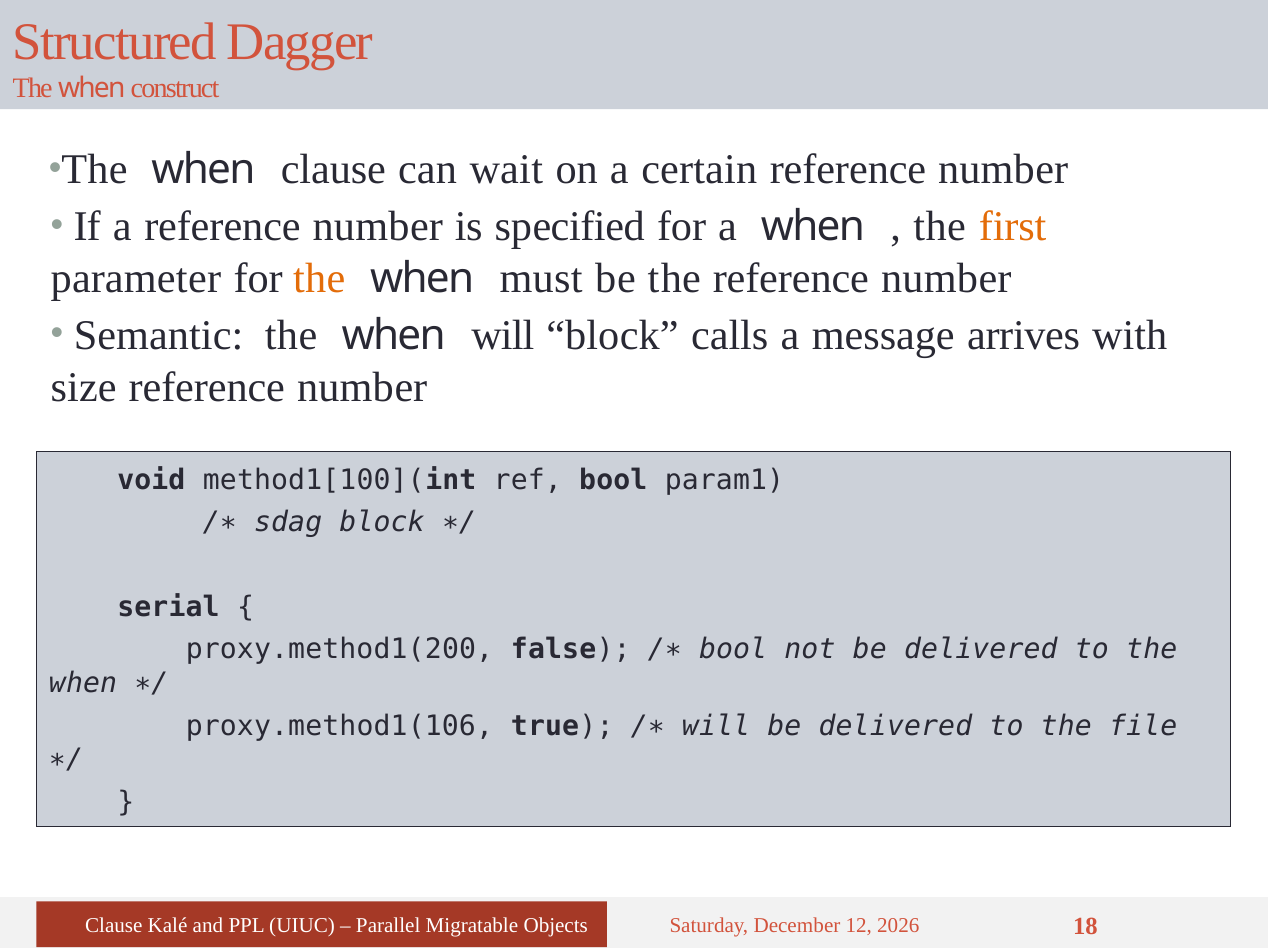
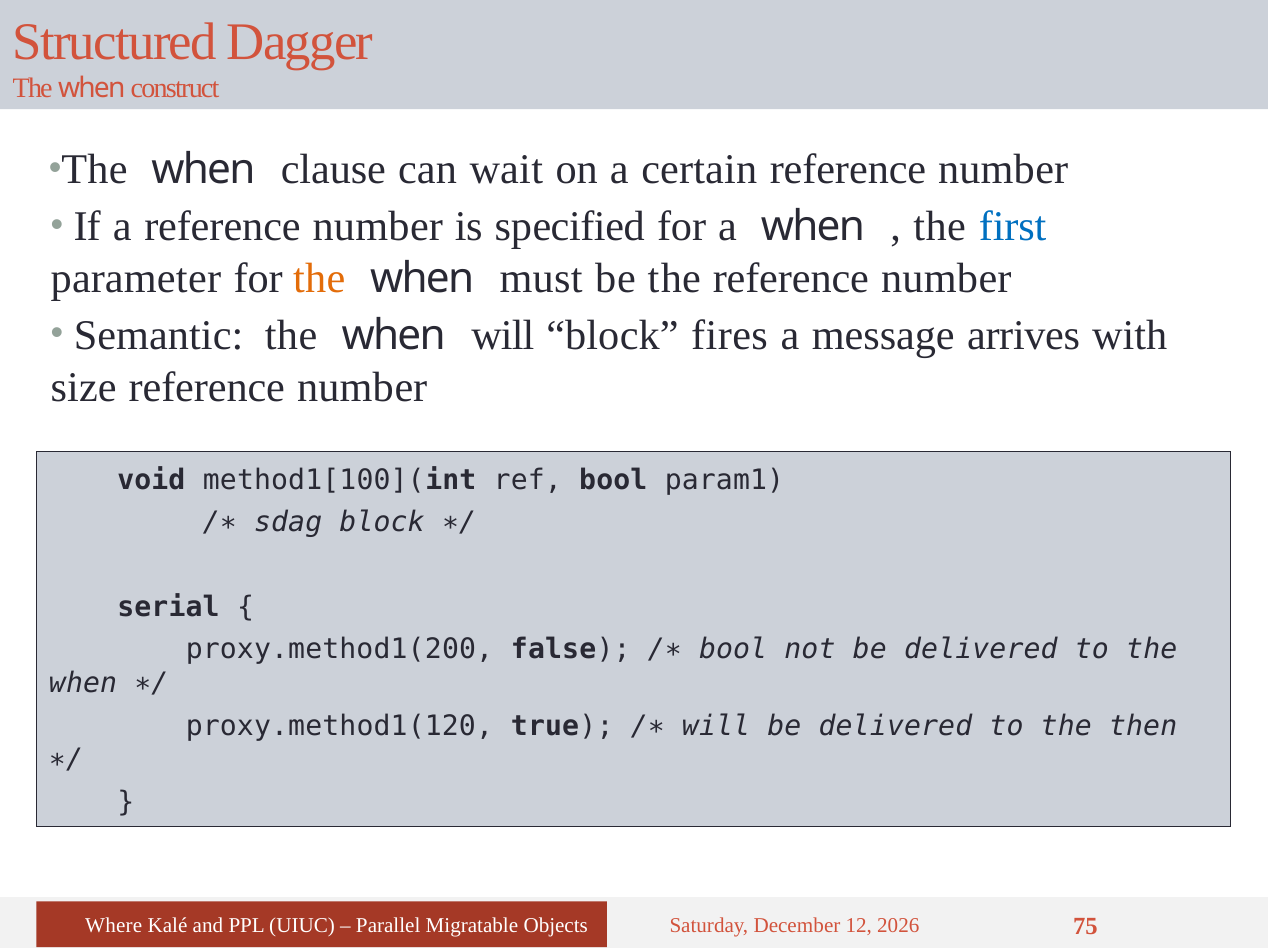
first colour: orange -> blue (1013, 227)
calls: calls -> fires (730, 335)
proxy.method1(106: proxy.method1(106 -> proxy.method1(120 (339, 726)
file: file -> then (1143, 726)
Clause: Clause -> Where (114, 926)
18: 18 -> 75 (1085, 927)
